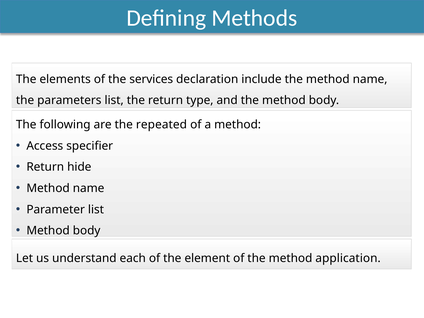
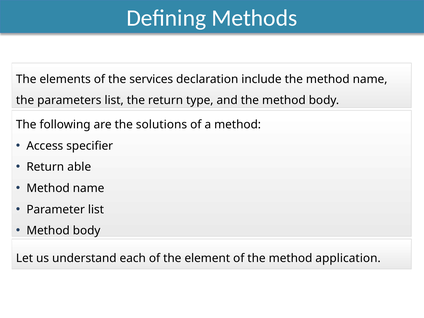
repeated: repeated -> solutions (162, 125)
hide: hide -> able (79, 167)
